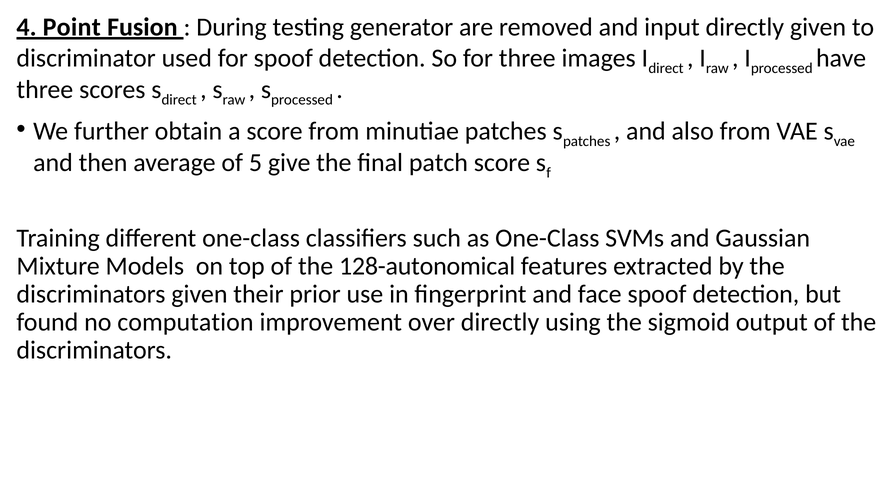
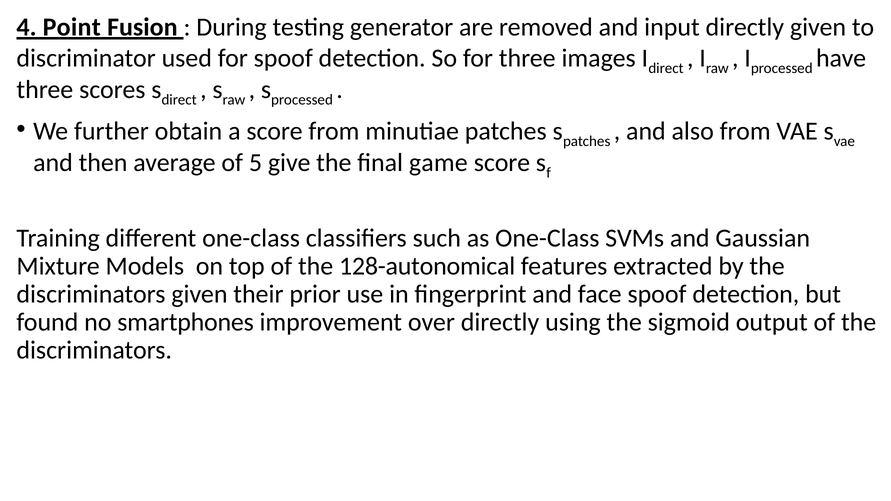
patch: patch -> game (438, 163)
computation: computation -> smartphones (186, 322)
